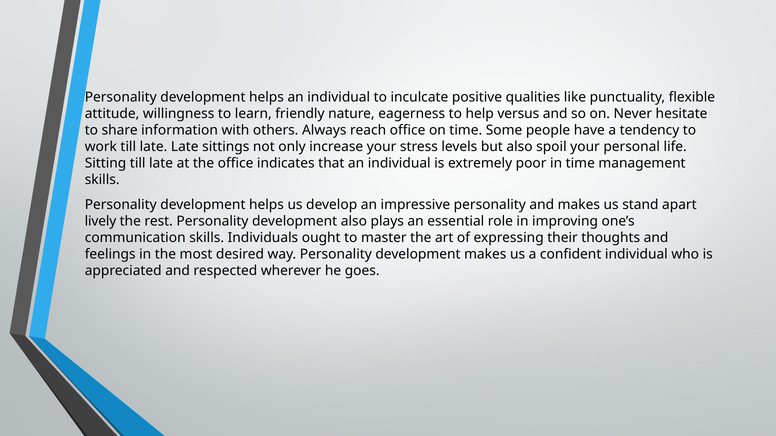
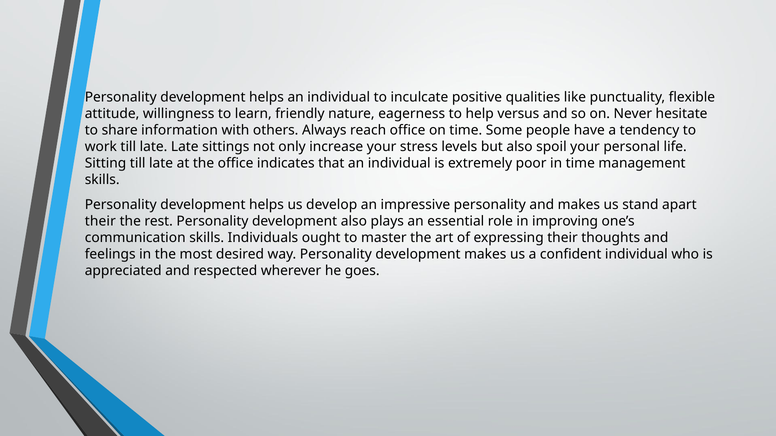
lively: lively -> their (100, 222)
